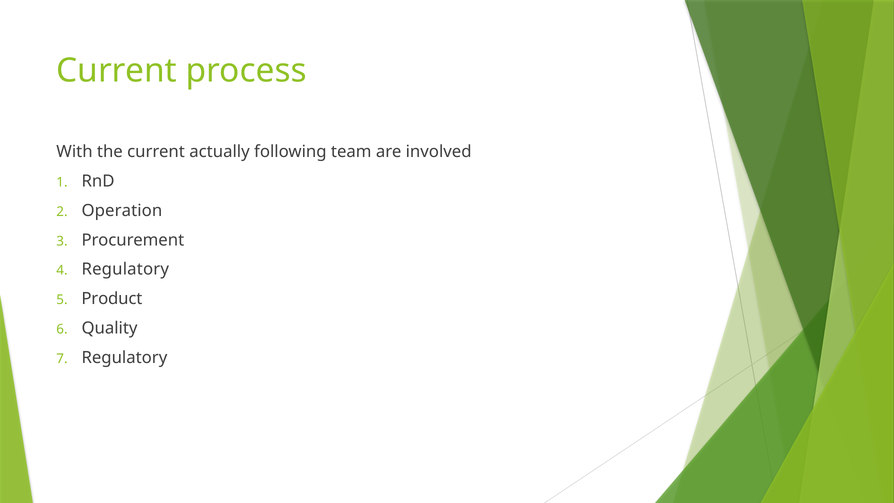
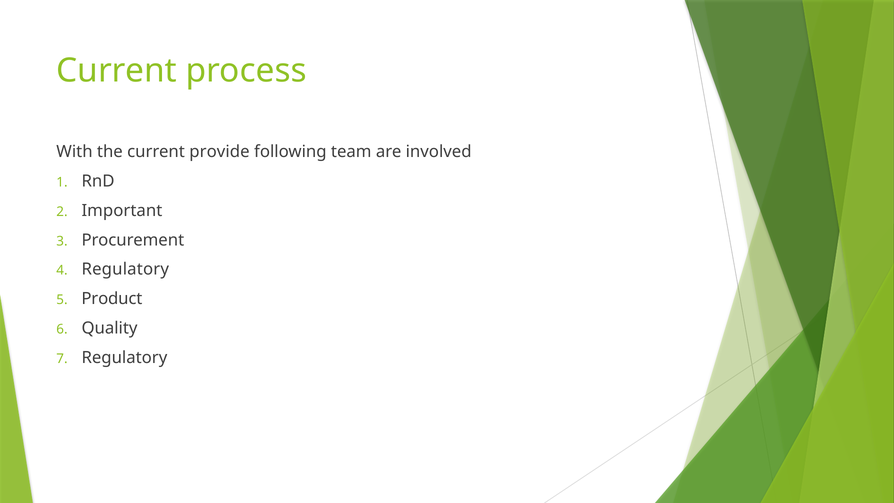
actually: actually -> provide (219, 152)
Operation: Operation -> Important (122, 211)
